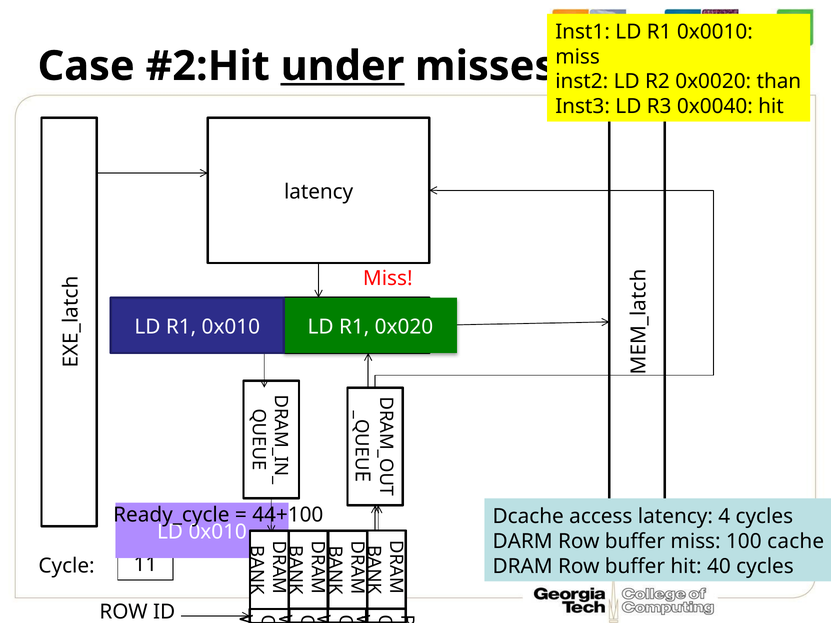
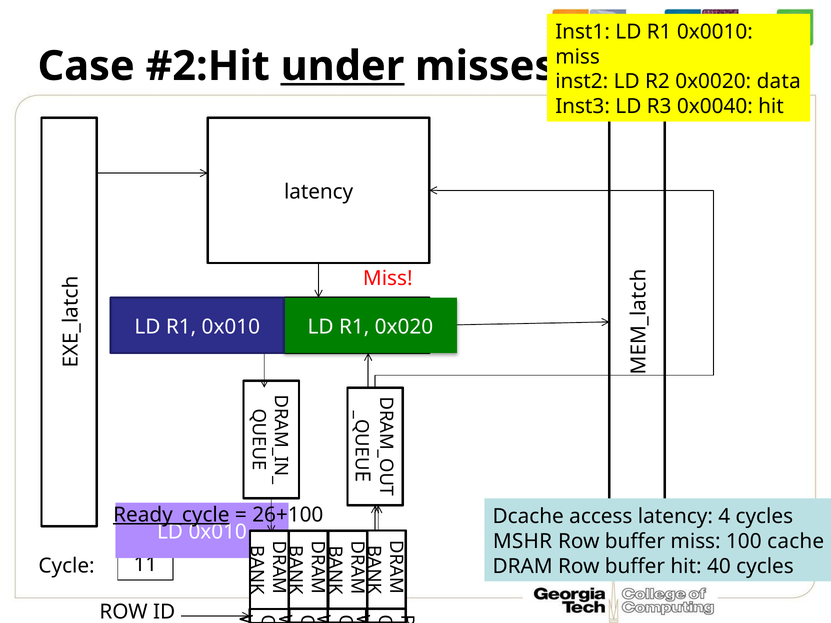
than: than -> data (779, 82)
Ready_cycle underline: none -> present (171, 515)
44+100: 44+100 -> 26+100 (288, 515)
DARM: DARM -> MSHR (523, 542)
